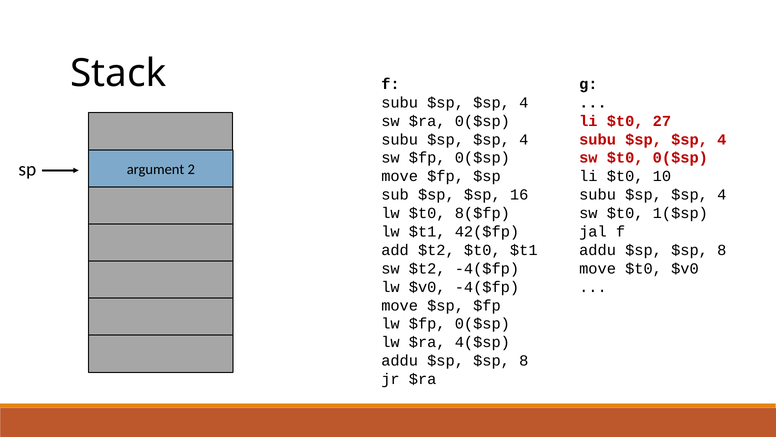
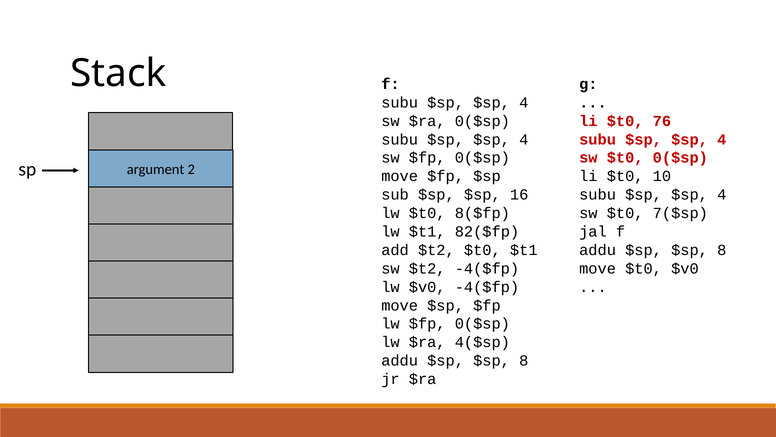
27: 27 -> 76 (662, 121)
1($sp: 1($sp -> 7($sp (680, 213)
42($fp: 42($fp -> 82($fp (487, 231)
